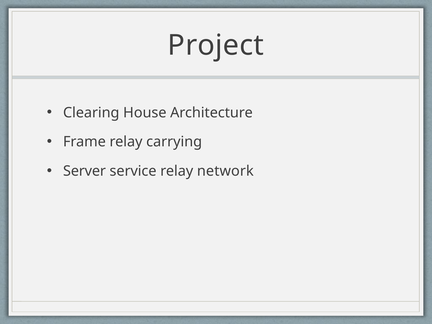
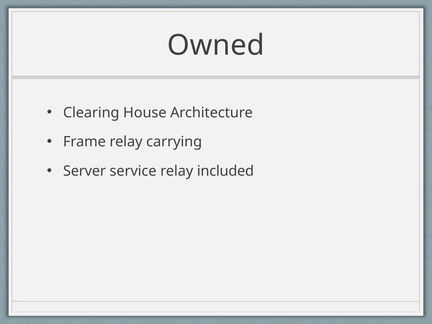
Project: Project -> Owned (216, 45)
network: network -> included (225, 171)
